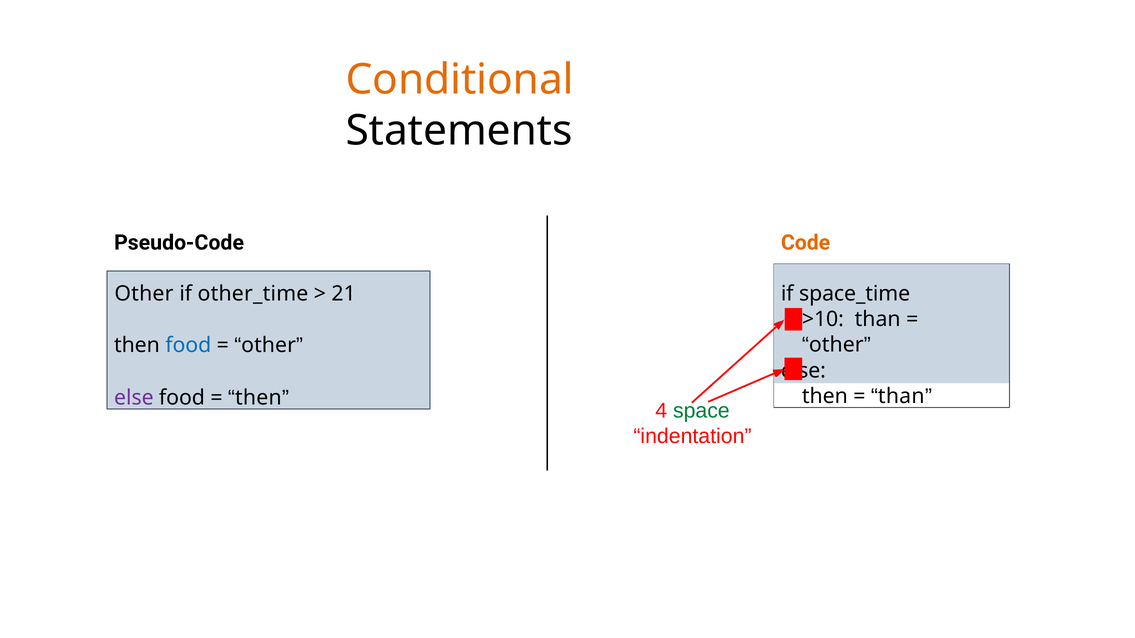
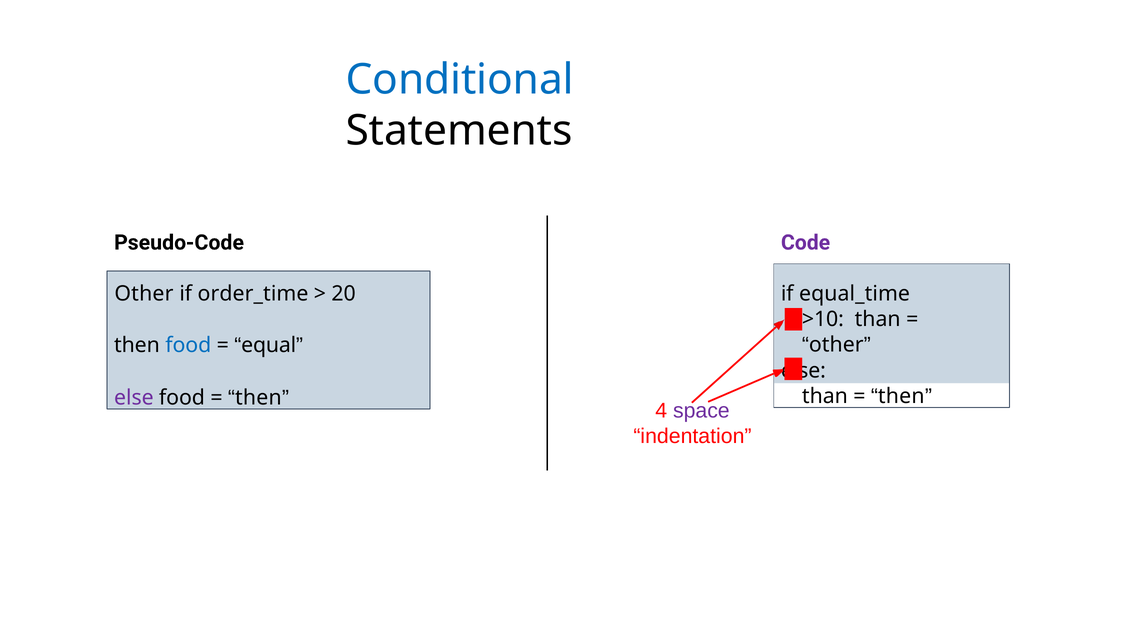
Conditional colour: orange -> blue (460, 80)
Code colour: orange -> purple (806, 243)
space_time: space_time -> equal_time (855, 294)
other_time: other_time -> order_time (253, 294)
21: 21 -> 20 (344, 294)
other: other -> equal (269, 346)
then: then -> than (825, 396)
than: than -> then (901, 396)
space colour: green -> purple (701, 411)
